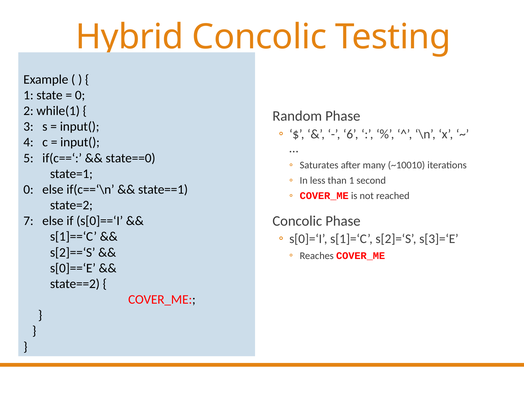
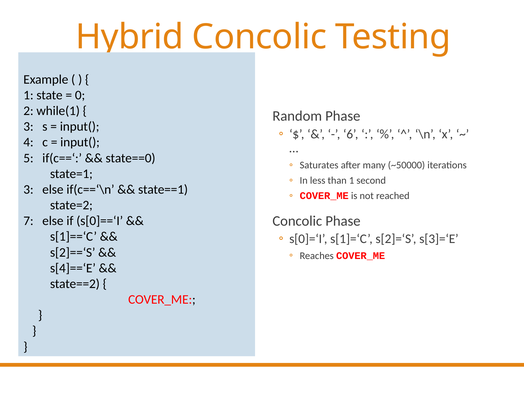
~10010: ~10010 -> ~50000 (406, 165)
0: 0 -> 3 (28, 189)
s[0]==‘E: s[0]==‘E -> s[4]==‘E (73, 268)
